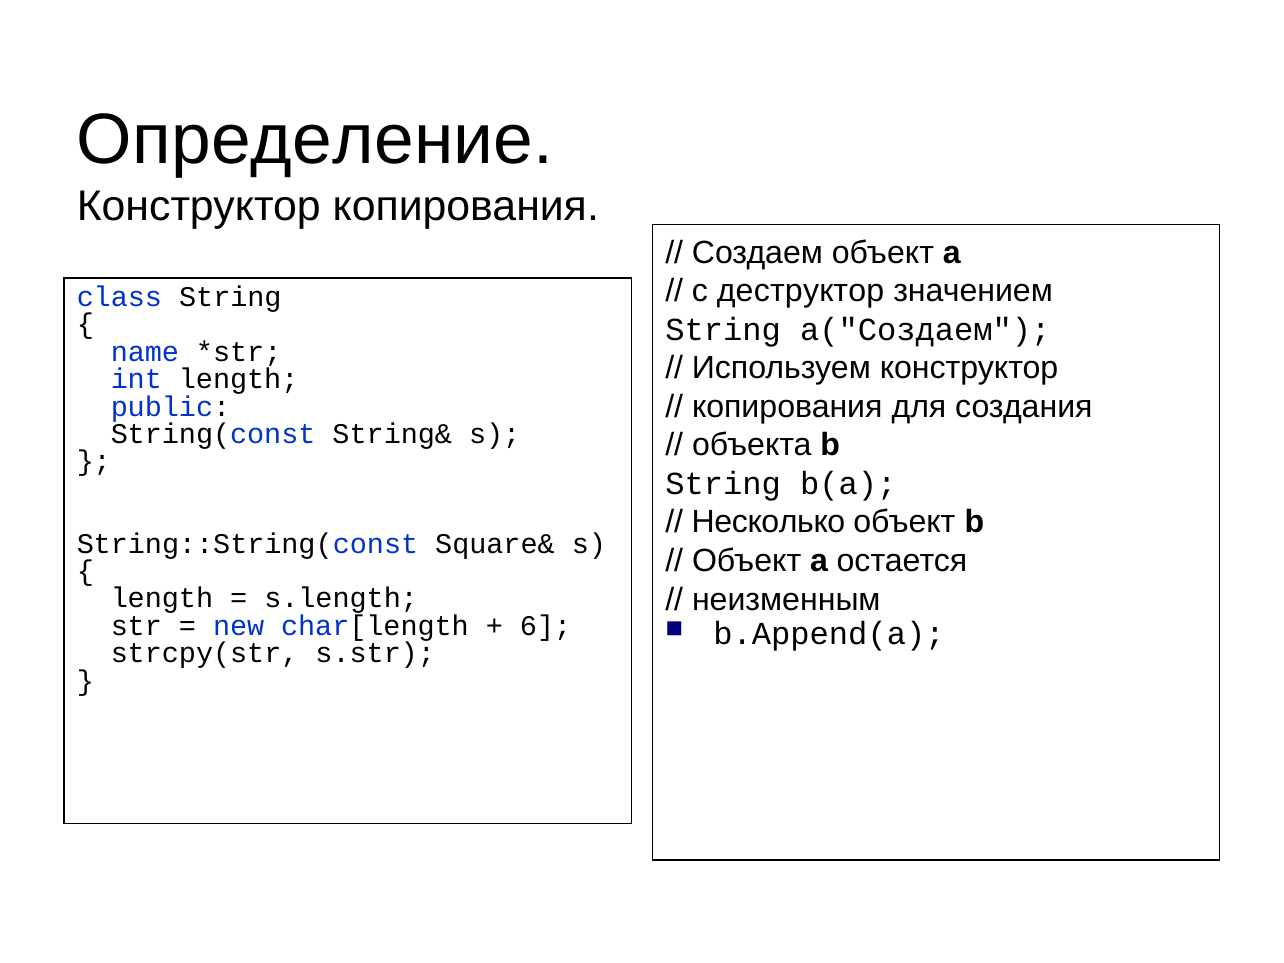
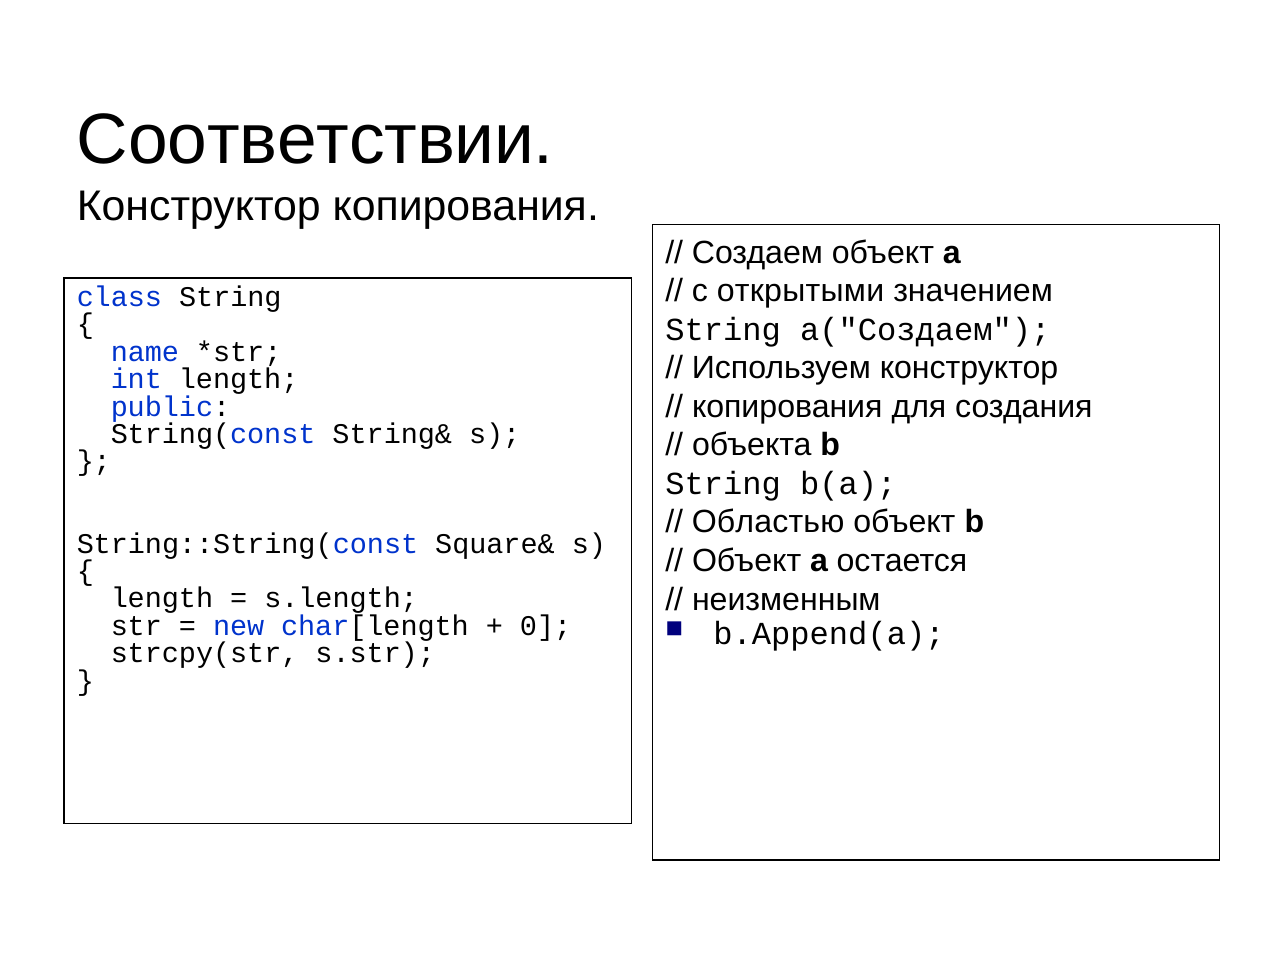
Определение: Определение -> Соответствии (315, 140)
деструктор: деструктор -> открытыми (801, 291)
Несколько: Несколько -> Областью (768, 522)
6: 6 -> 0 (546, 626)
